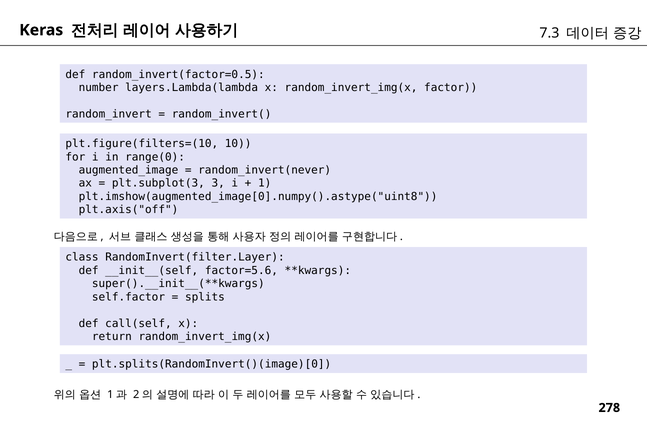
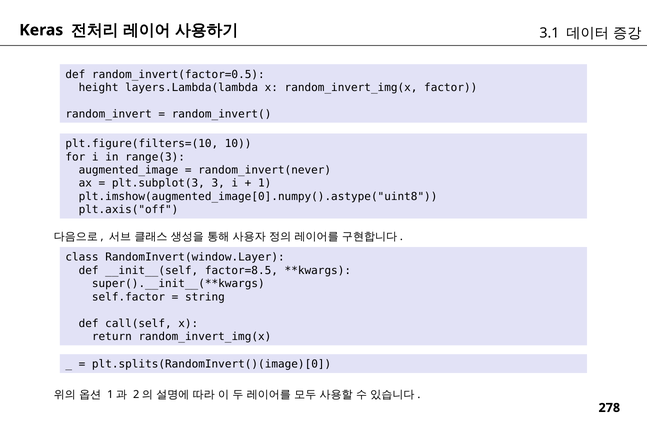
7.3: 7.3 -> 3.1 (549, 33)
number: number -> height (99, 88)
range(0: range(0 -> range(3 (155, 157)
RandomInvert(filter.Layer: RandomInvert(filter.Layer -> RandomInvert(window.Layer (195, 257)
factor=5.6: factor=5.6 -> factor=8.5 (241, 270)
splits: splits -> string (205, 297)
